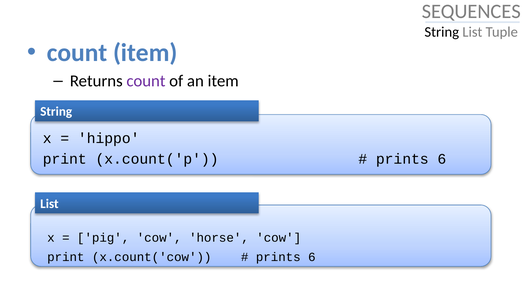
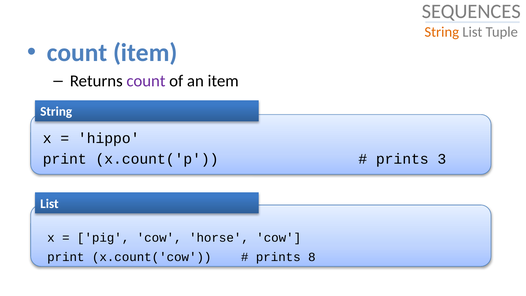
String colour: black -> orange (442, 32)
6: 6 -> 3 (442, 159)
6: 6 -> 8 (312, 257)
